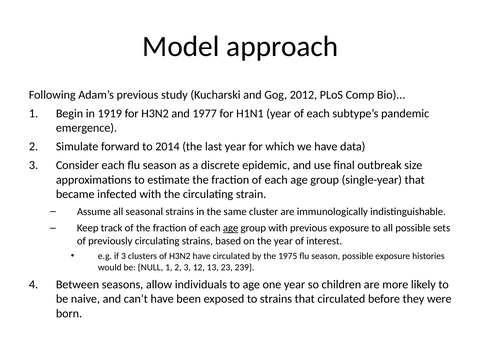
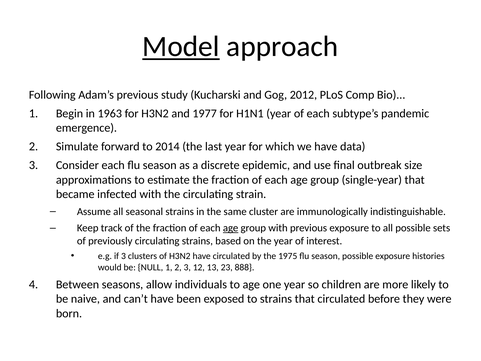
Model underline: none -> present (181, 47)
1919: 1919 -> 1963 (110, 113)
239: 239 -> 888 (245, 267)
